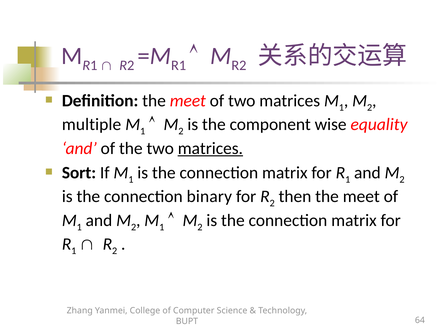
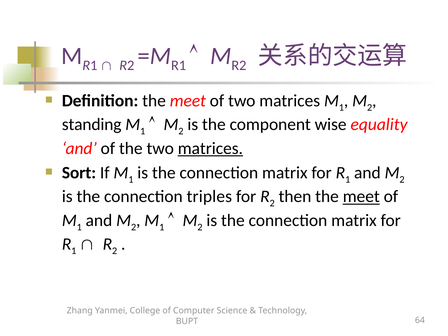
multiple: multiple -> standing (92, 125)
binary: binary -> triples (209, 197)
meet underline: none -> present (361, 197)
